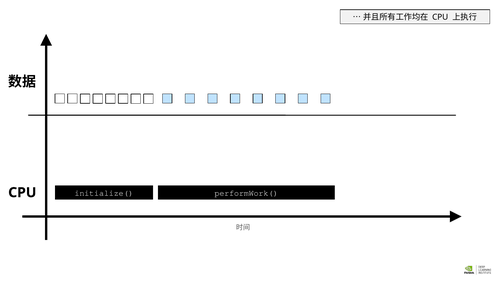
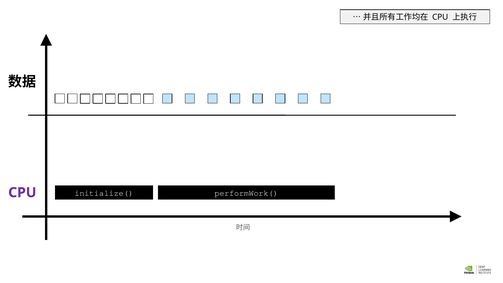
CPU colour: black -> purple (22, 193)
